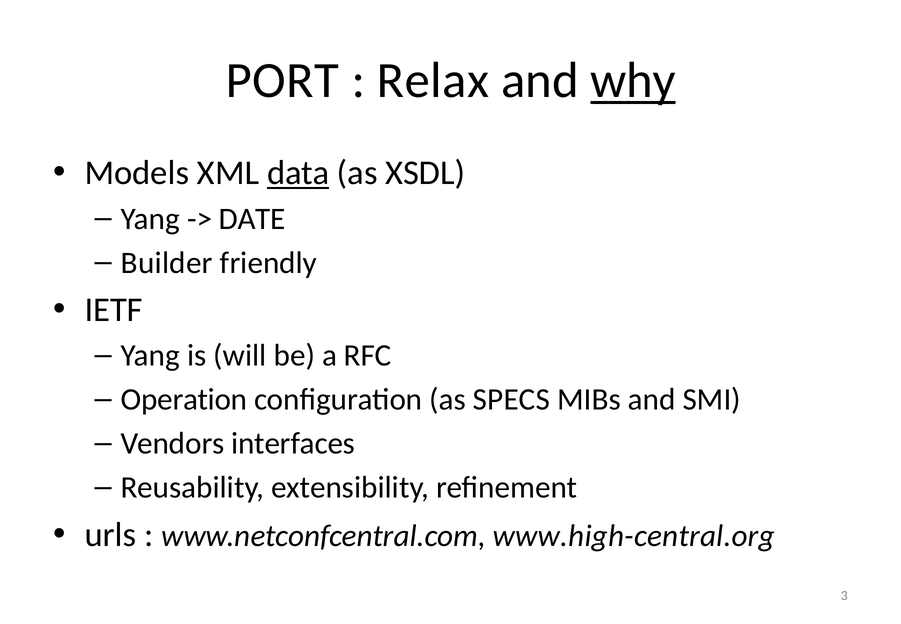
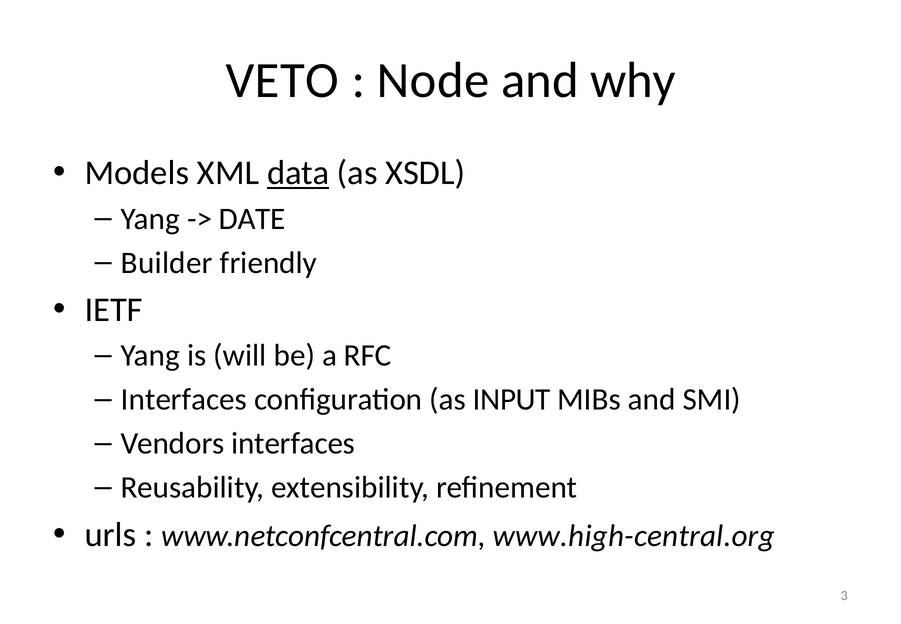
PORT: PORT -> VETO (282, 81)
Relax: Relax -> Node (433, 81)
why underline: present -> none (633, 81)
Operation: Operation -> Interfaces (184, 399)
SPECS: SPECS -> INPUT (512, 399)
